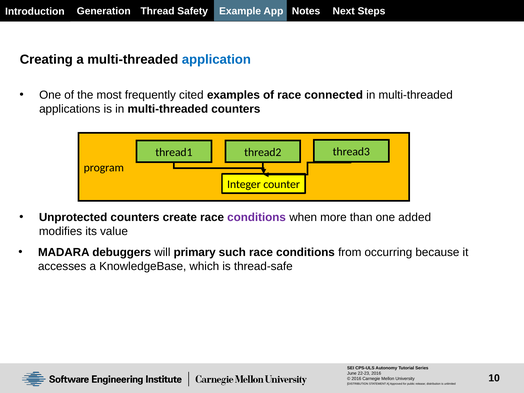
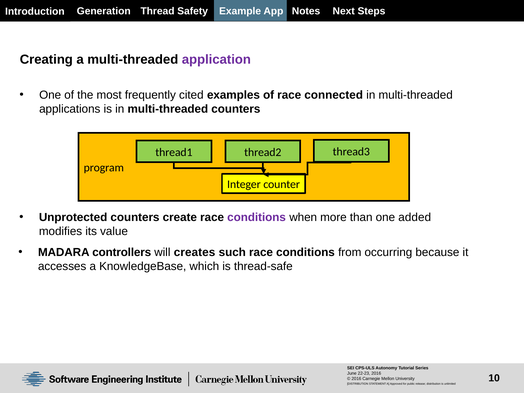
application colour: blue -> purple (216, 59)
debuggers: debuggers -> controllers (122, 252)
primary: primary -> creates (195, 252)
